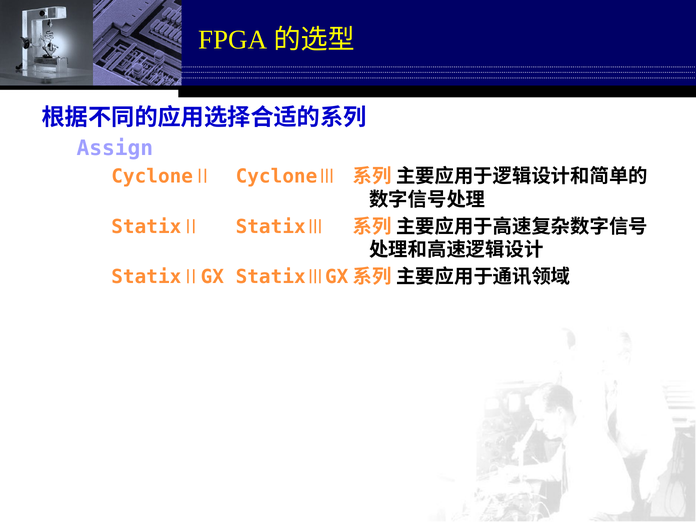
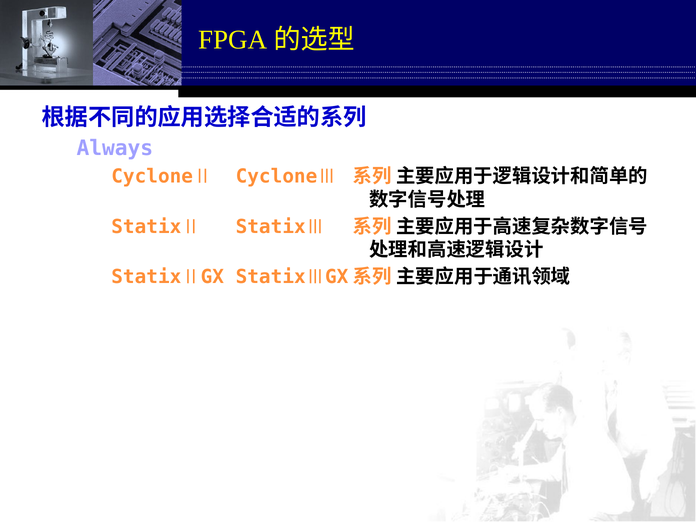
Assign: Assign -> Always (115, 148)
